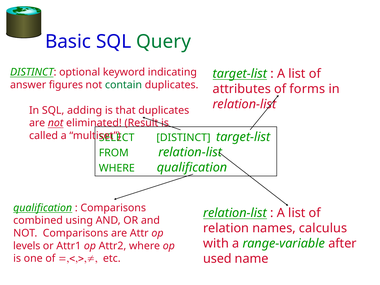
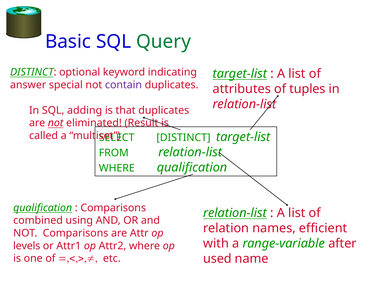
figures: figures -> special (66, 85)
contain colour: green -> purple (123, 85)
forms: forms -> tuples (307, 89)
calculus: calculus -> efficient (323, 228)
